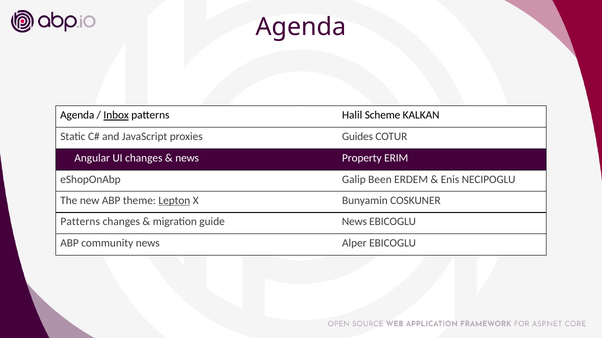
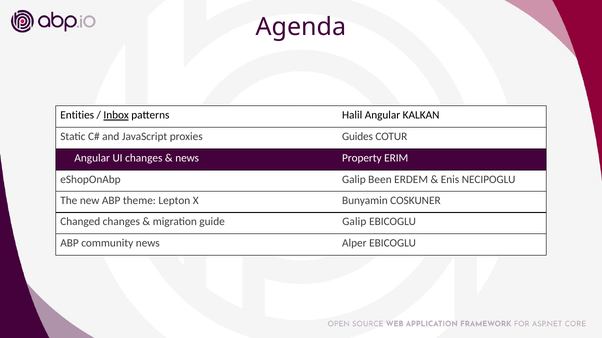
Agenda: Agenda -> Entities (77, 115)
Scheme: Scheme -> Angular (382, 115)
Lepton underline: present -> none (174, 201)
Patterns: Patterns -> Changed (80, 222)
guide News: News -> Galip (354, 222)
